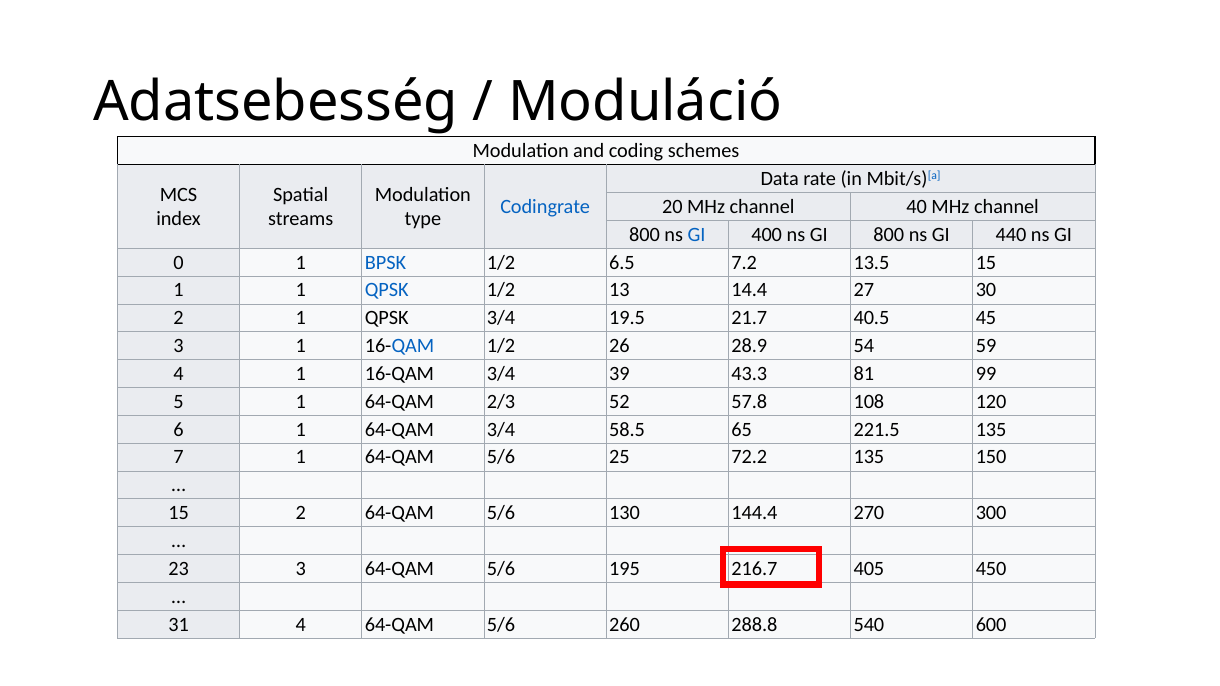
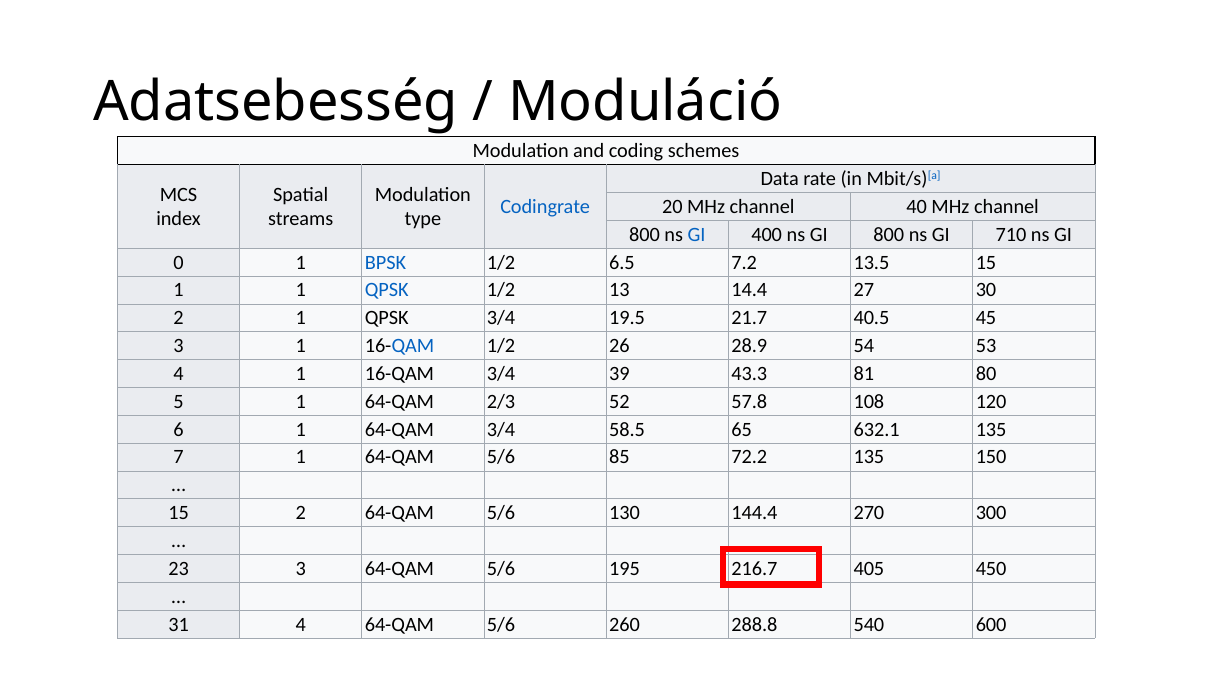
440: 440 -> 710 (1011, 235)
59: 59 -> 53 (986, 346)
99: 99 -> 80 (986, 374)
221.5: 221.5 -> 632.1 (877, 430)
25: 25 -> 85 (619, 457)
